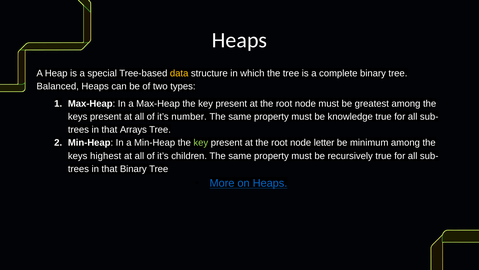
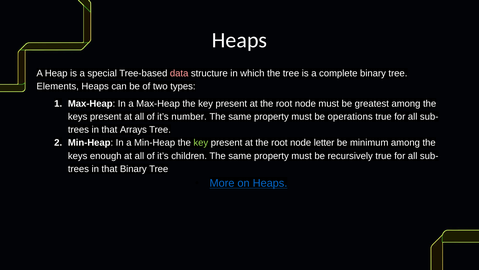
data colour: yellow -> pink (179, 73)
Balanced: Balanced -> Elements (58, 86)
knowledge: knowledge -> operations (350, 116)
highest: highest -> enough (106, 156)
